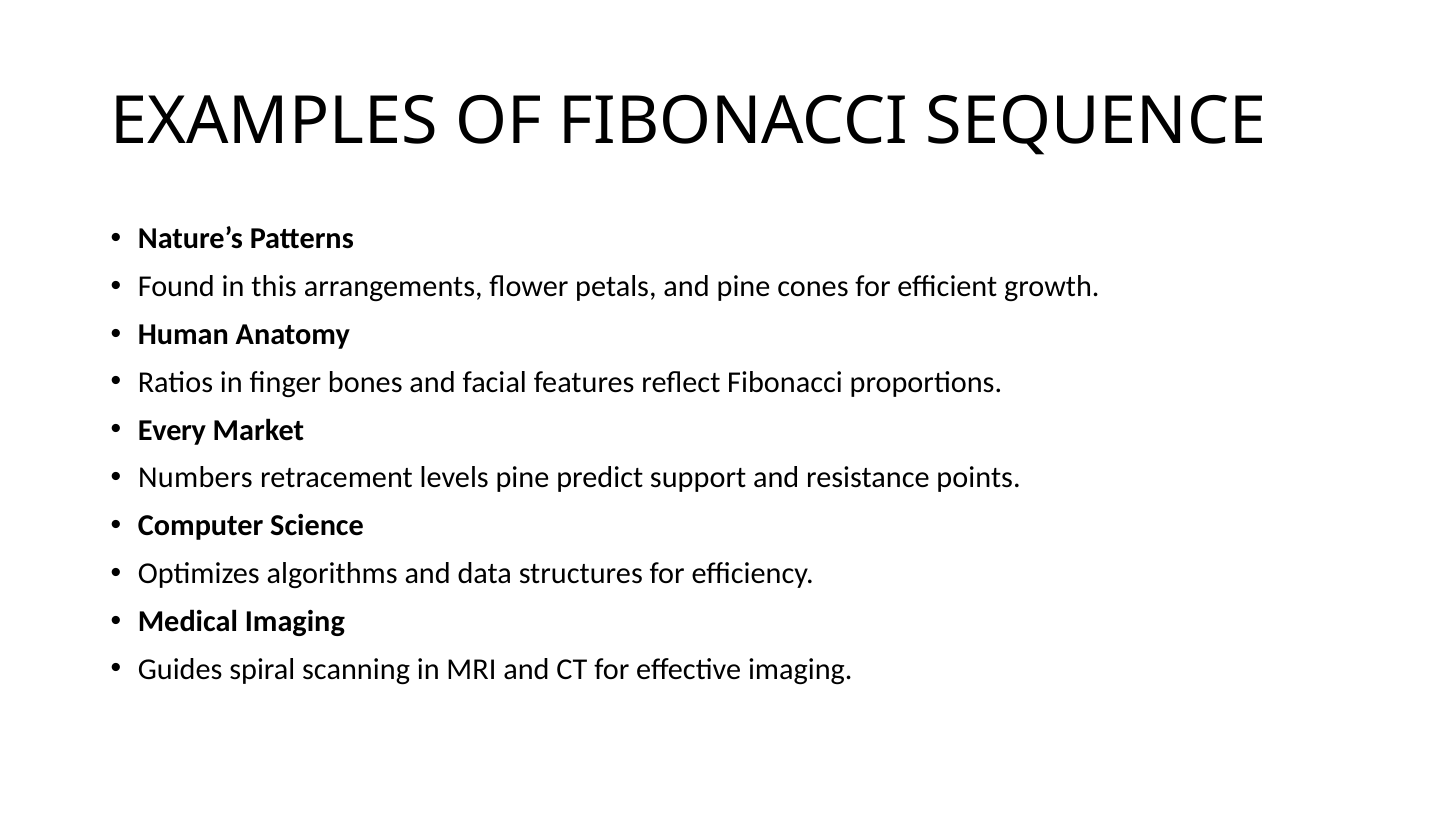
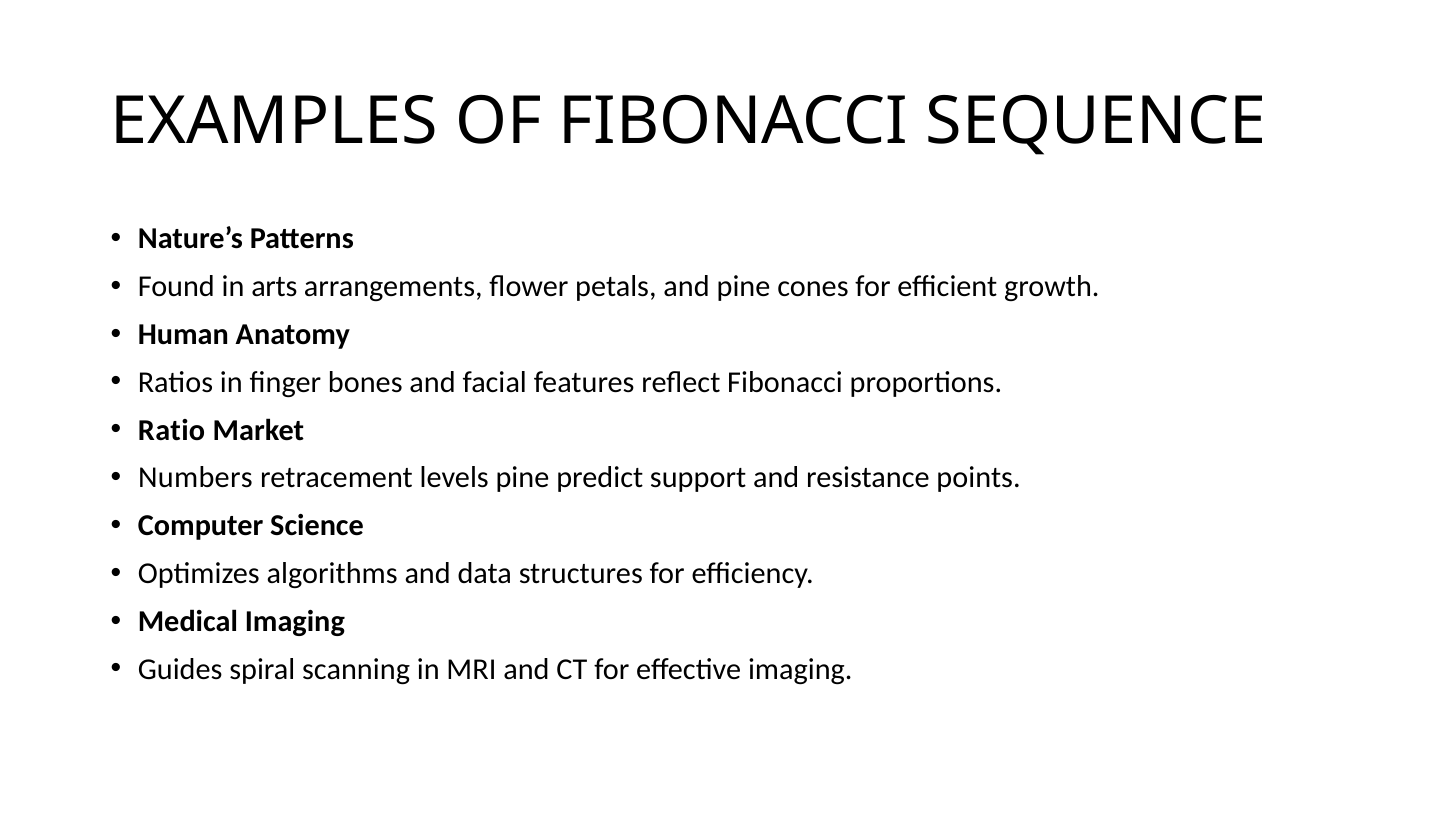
this: this -> arts (274, 287)
Every: Every -> Ratio (172, 430)
